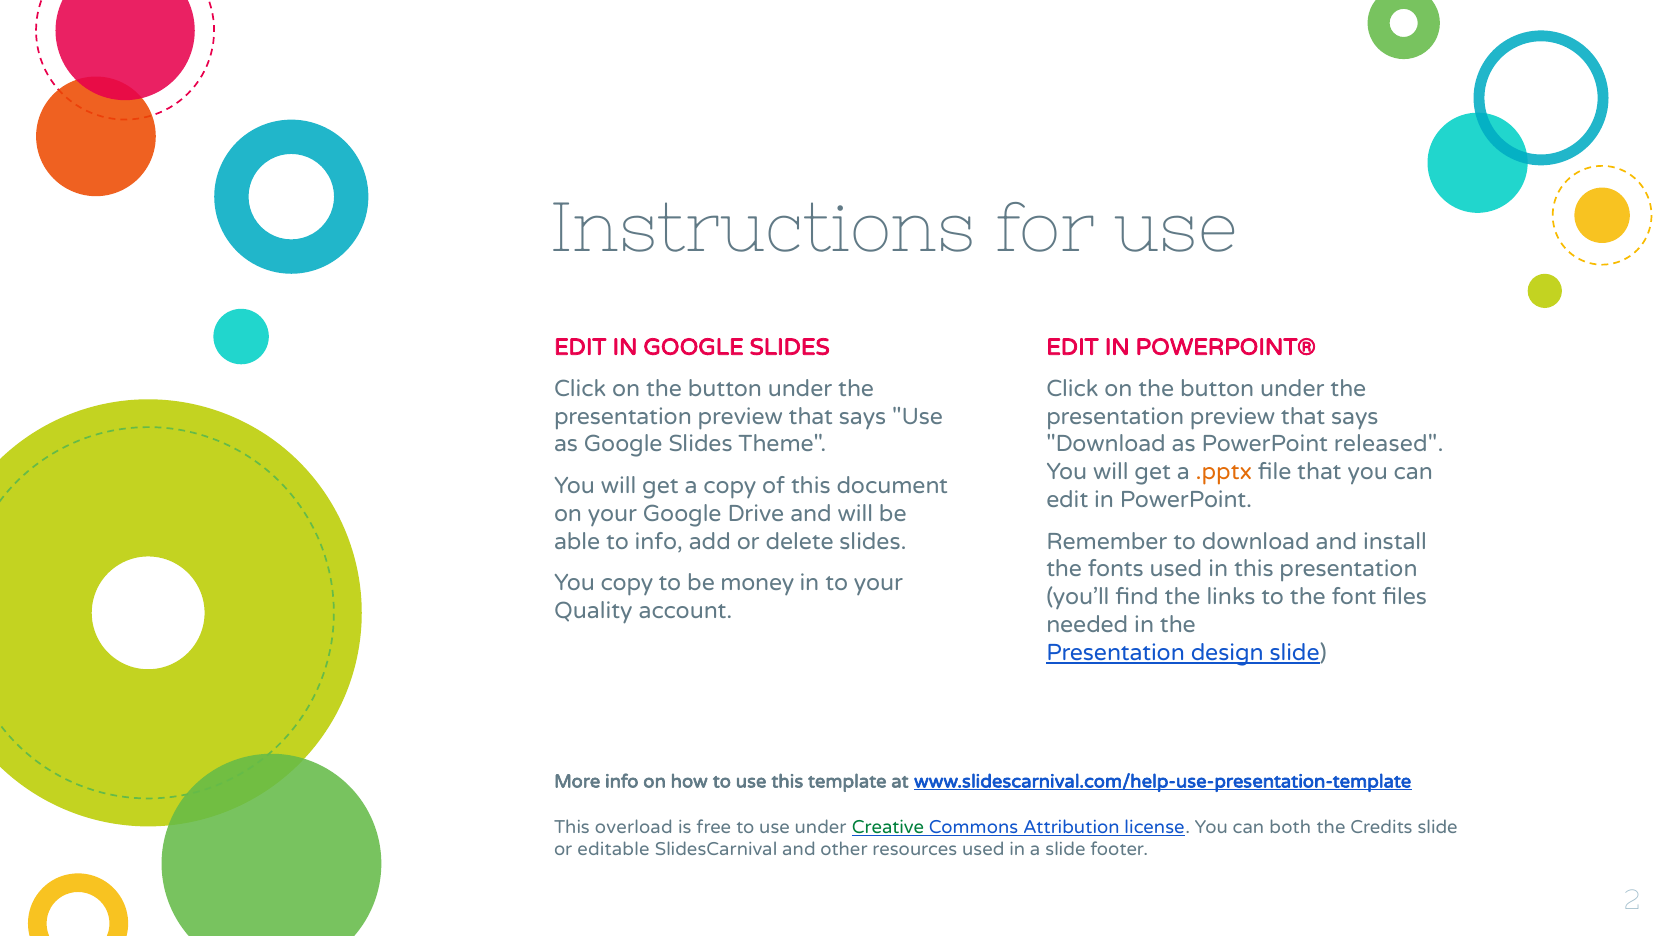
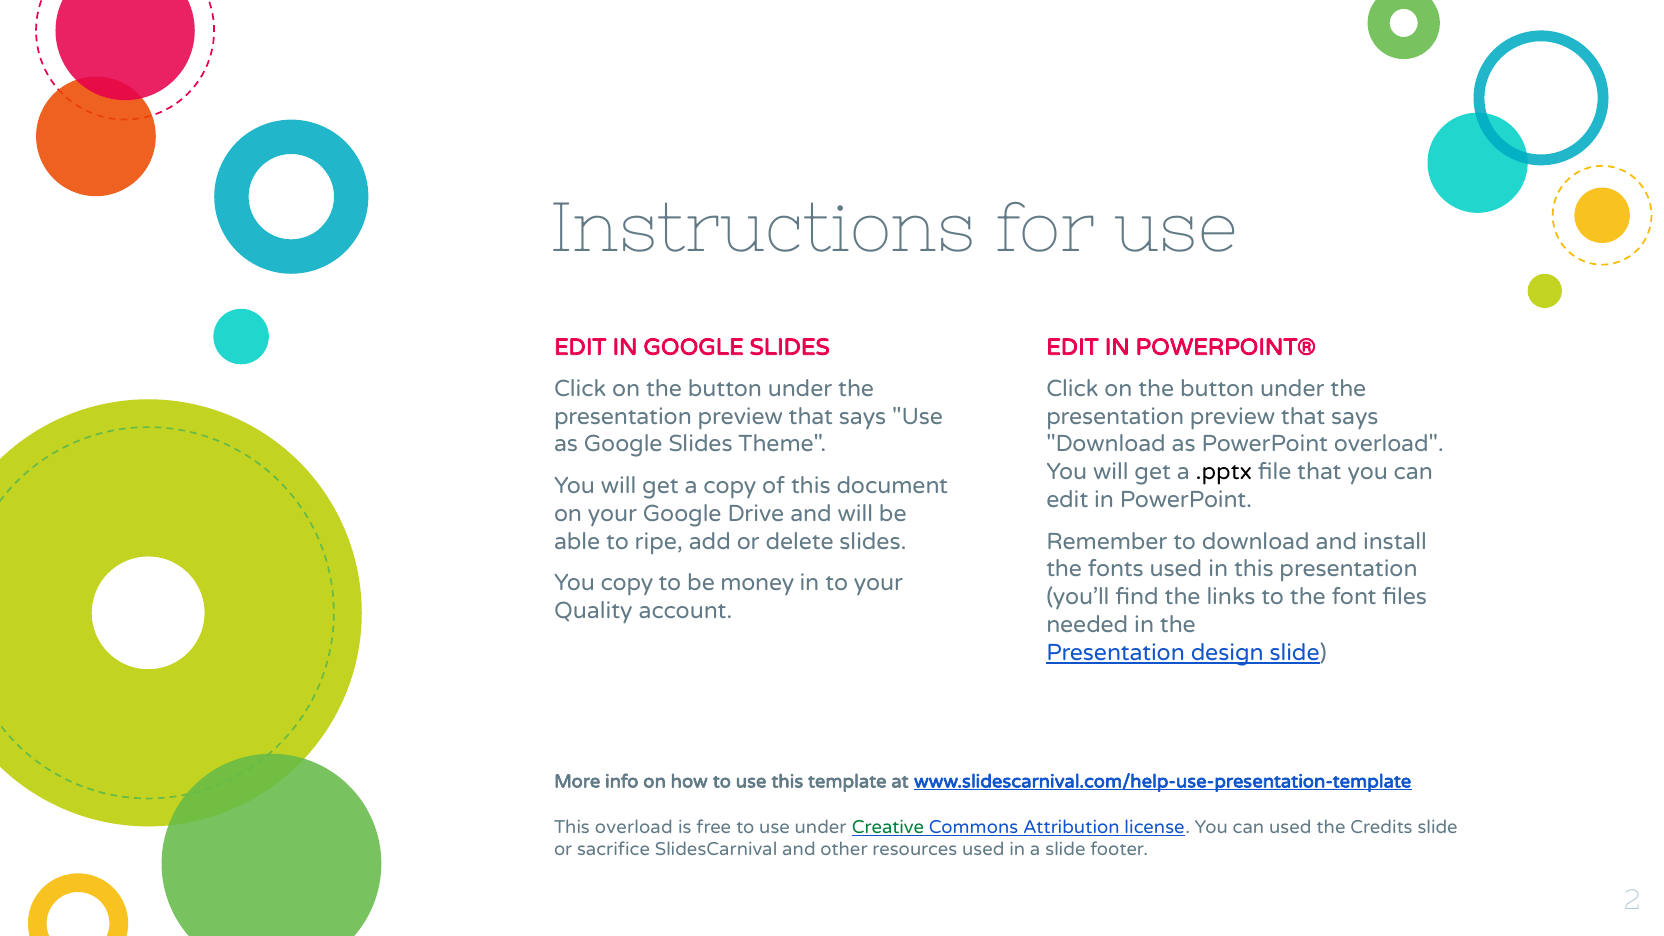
PowerPoint released: released -> overload (1389, 444)
.pptx colour: orange -> black (1224, 472)
to info: info -> ripe (659, 541)
can both: both -> used (1290, 827)
editable: editable -> sacrifice (614, 849)
